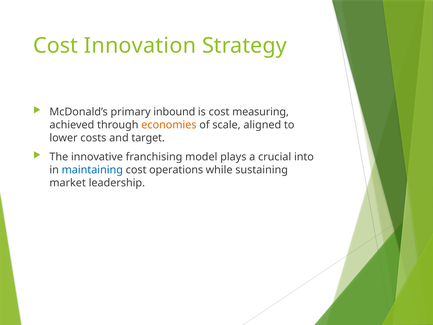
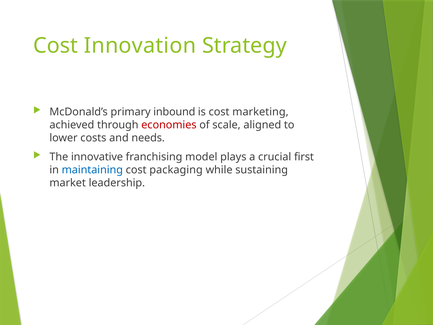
measuring: measuring -> marketing (260, 112)
economies colour: orange -> red (169, 125)
target: target -> needs (148, 138)
into: into -> first (304, 157)
operations: operations -> packaging (176, 170)
